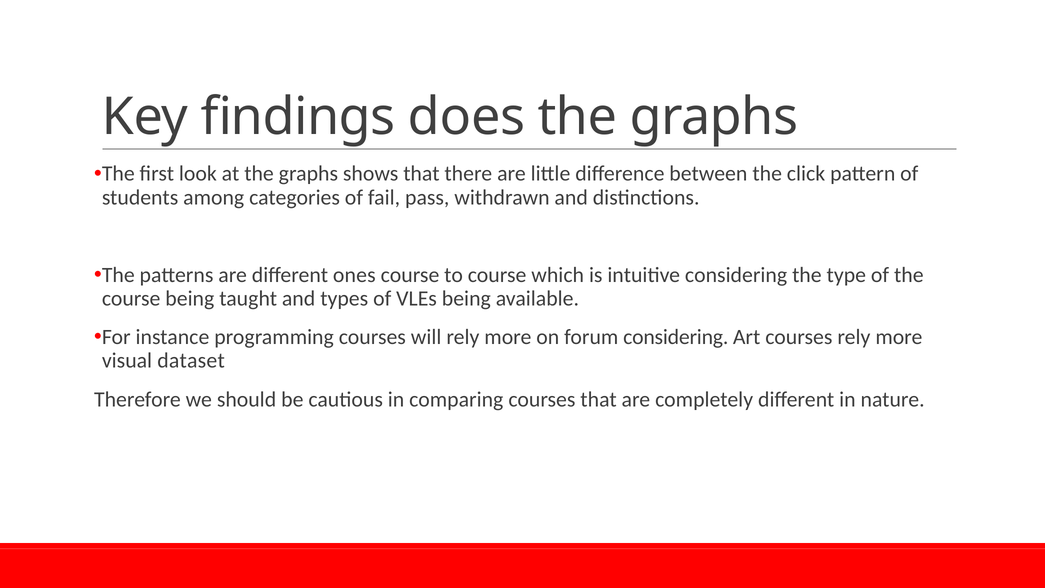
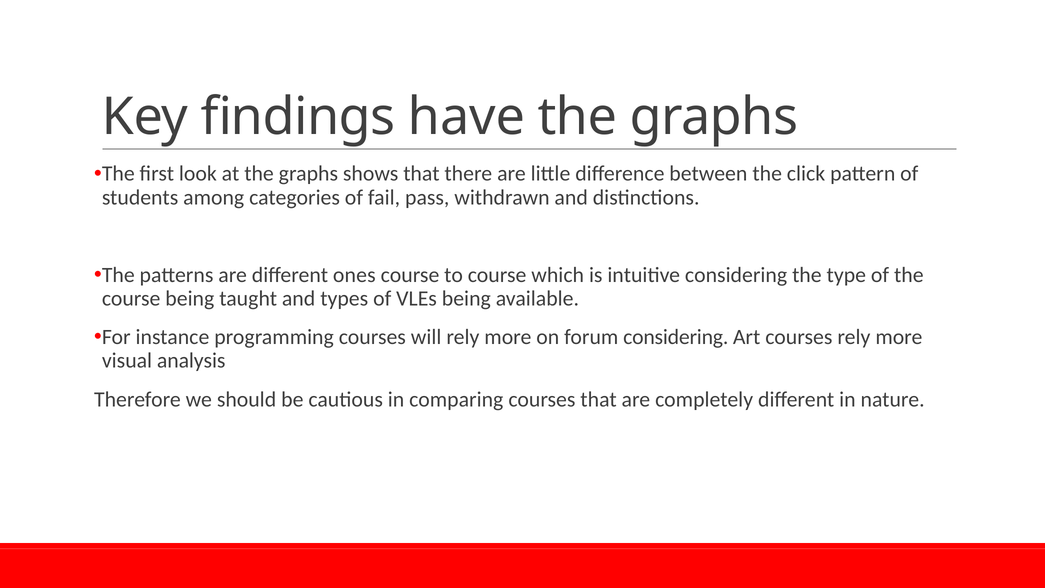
does: does -> have (467, 117)
dataset: dataset -> analysis (191, 361)
